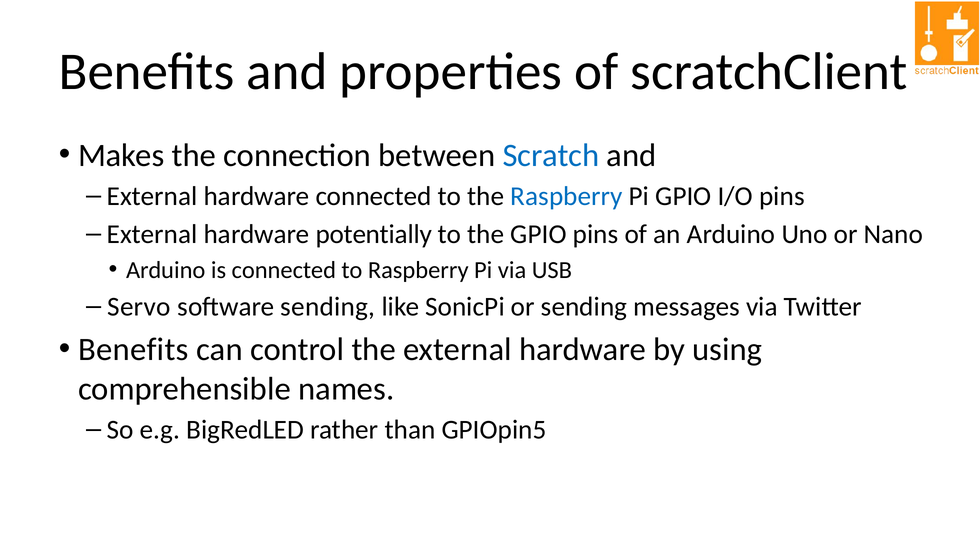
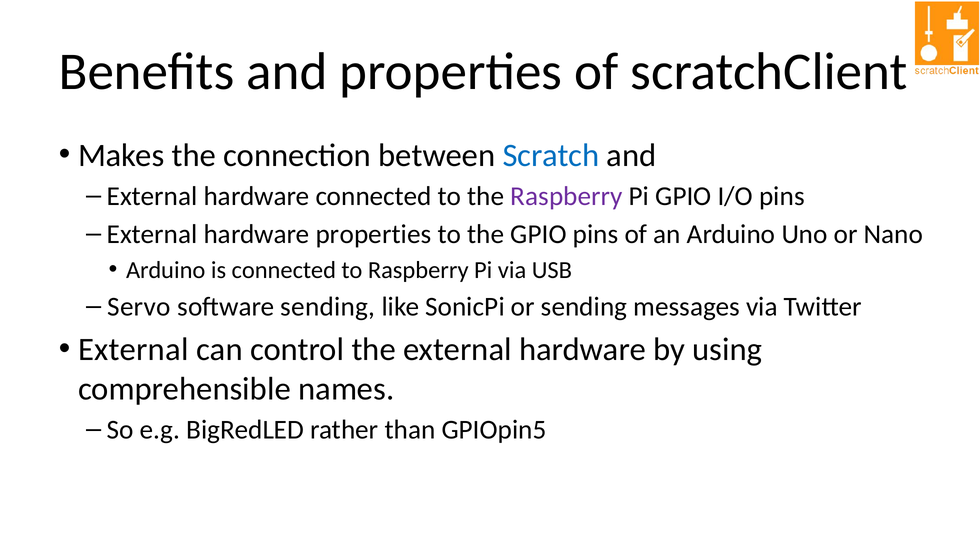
Raspberry colour: blue -> purple (567, 196)
hardware potentially: potentially -> properties (374, 235)
Benefits: Benefits -> External (133, 350)
